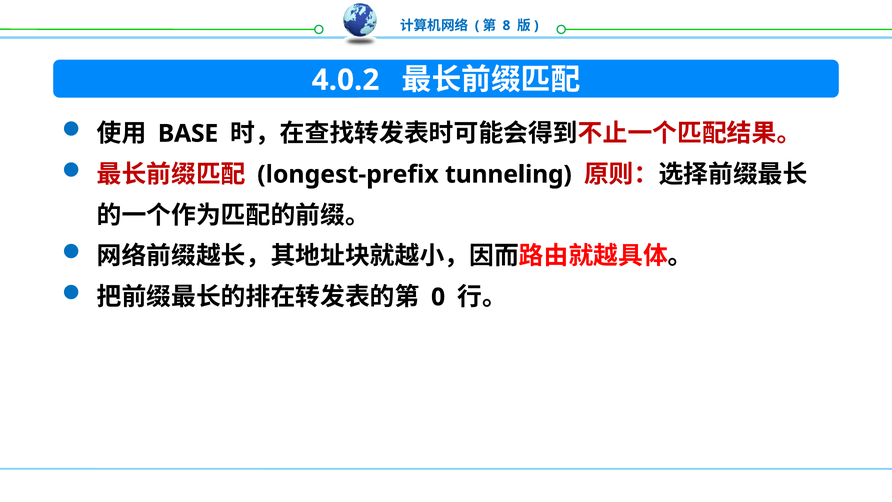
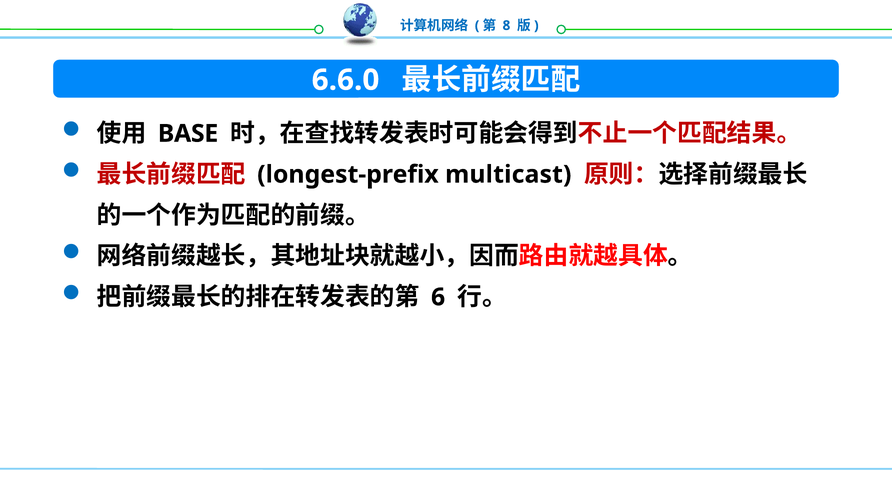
4.0.2: 4.0.2 -> 6.6.0 (346, 80)
tunneling: tunneling -> multicast (508, 174)
0: 0 -> 6 (438, 297)
